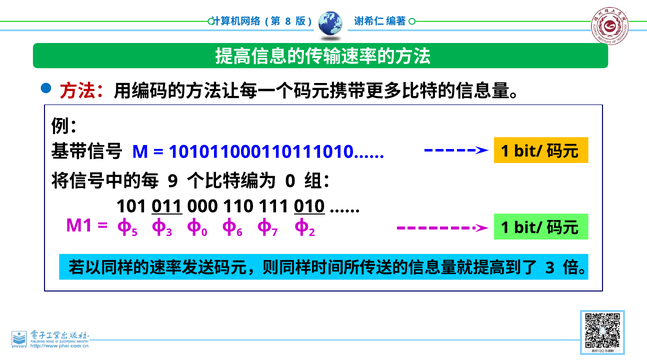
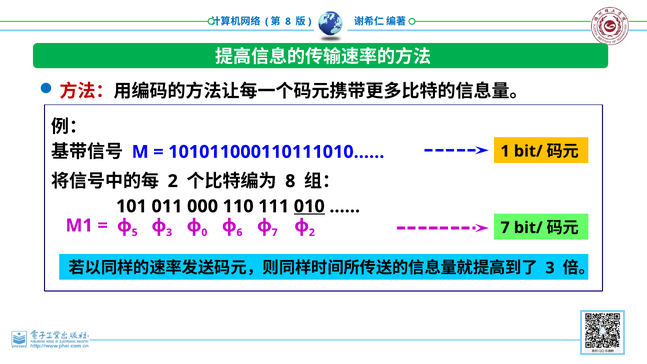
9: 9 -> 2 (173, 181)
0: 0 -> 8 (290, 181)
011 underline: present -> none (167, 206)
1: 1 -> 7 (505, 228)
